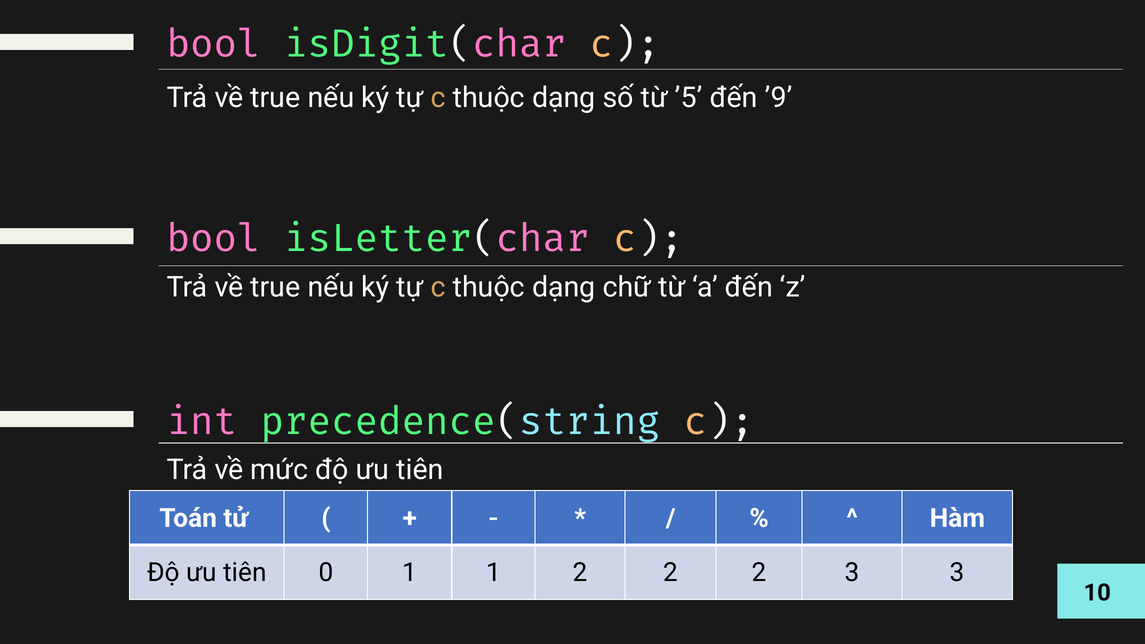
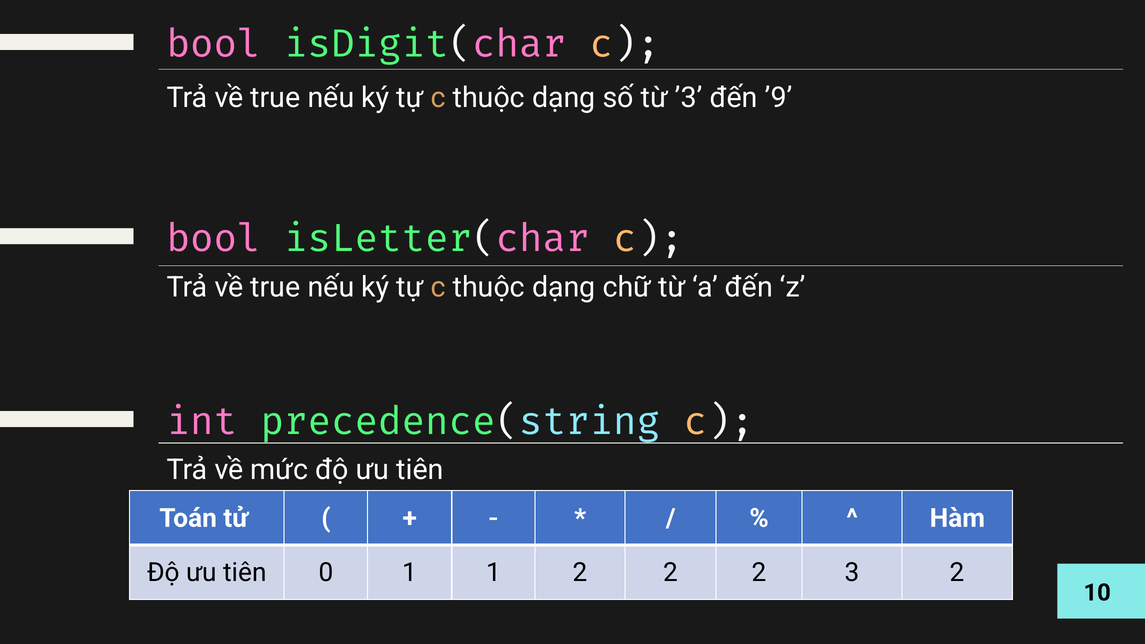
’5: ’5 -> ’3 (689, 98)
3 3: 3 -> 2 (957, 573)
